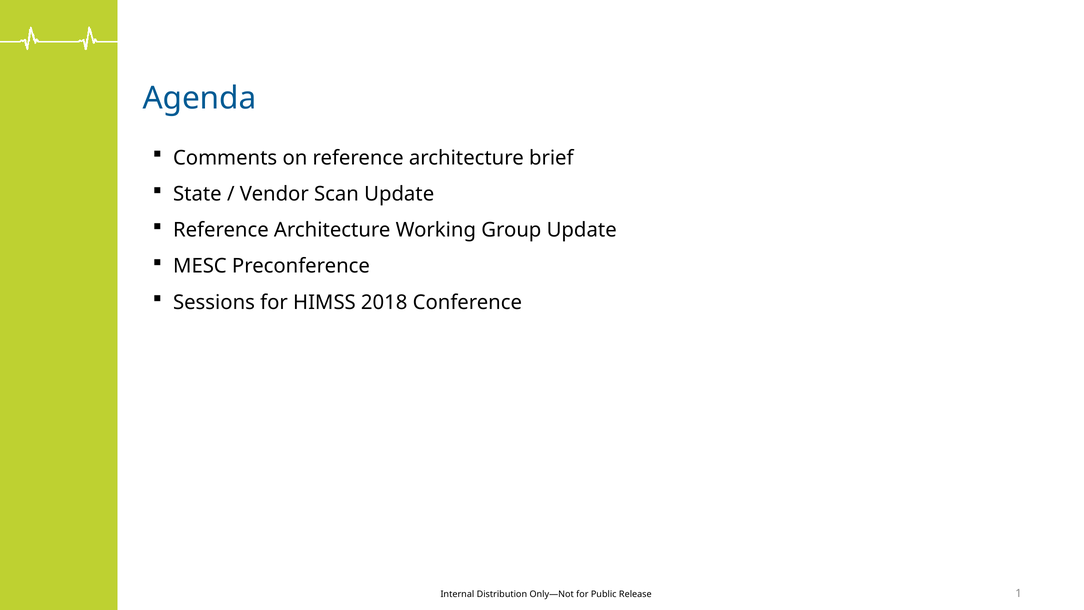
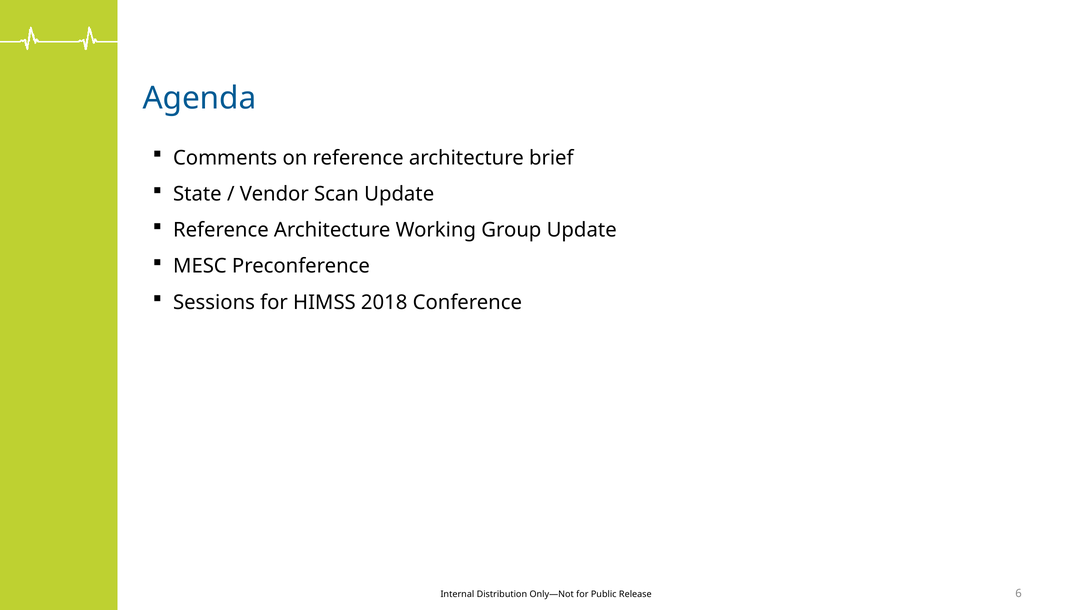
1: 1 -> 6 (1019, 593)
